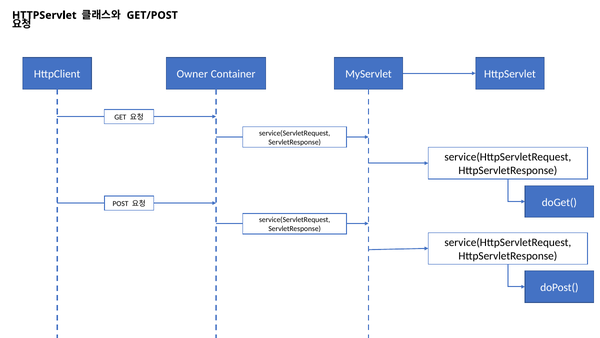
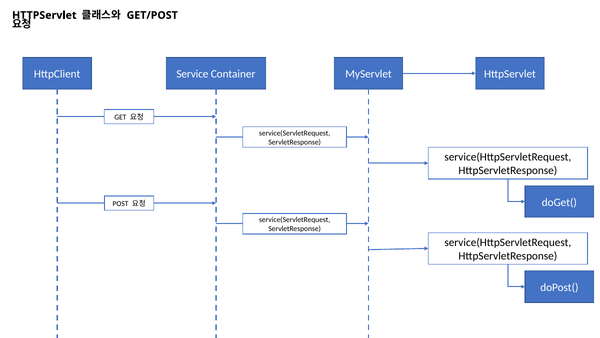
Owner: Owner -> Service (192, 74)
